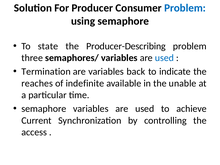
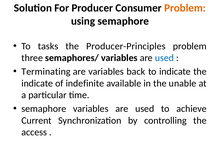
Problem colour: blue -> orange (185, 8)
state: state -> tasks (48, 46)
Producer-Describing: Producer-Describing -> Producer-Principles (126, 46)
Termination: Termination -> Terminating (46, 72)
reaches: reaches -> indicate (37, 83)
